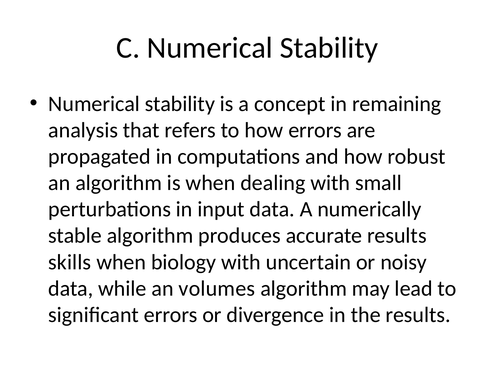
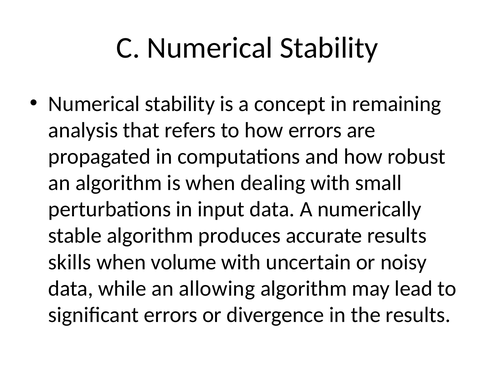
biology: biology -> volume (184, 262)
volumes: volumes -> allowing (217, 289)
